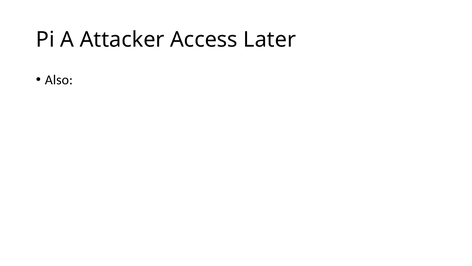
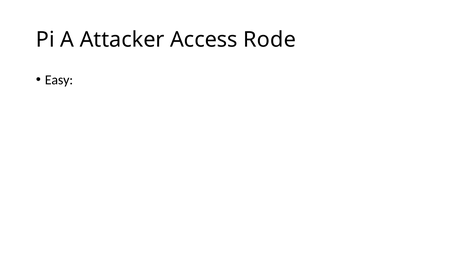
Later: Later -> Rode (270, 40)
Also: Also -> Easy (59, 80)
